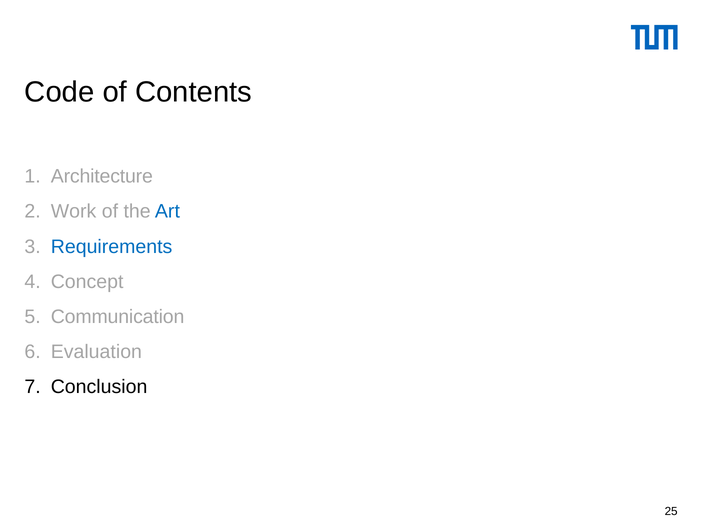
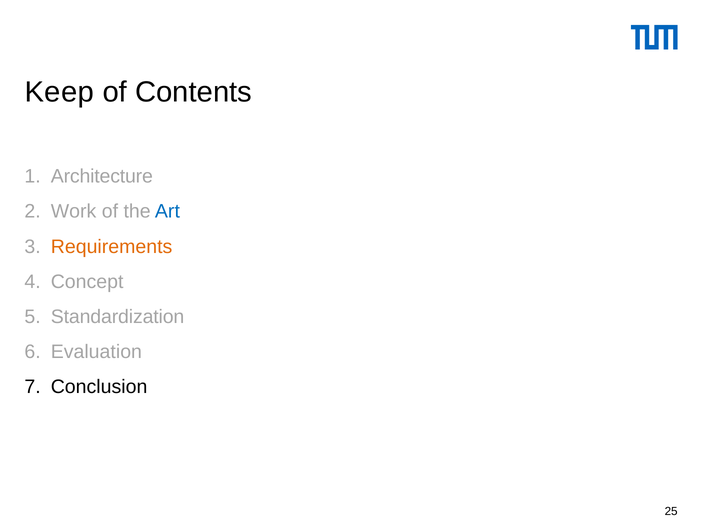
Code: Code -> Keep (59, 92)
Requirements colour: blue -> orange (112, 247)
Communication: Communication -> Standardization (118, 317)
